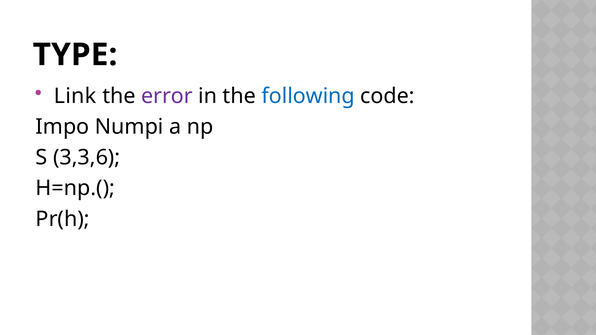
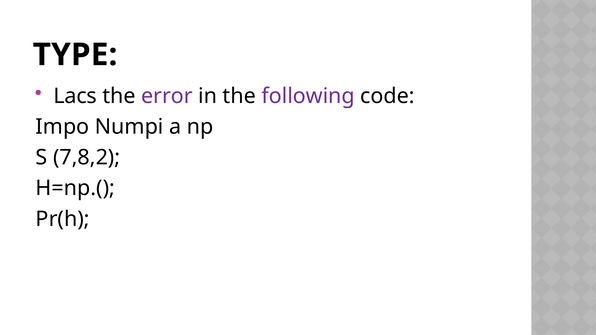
Link: Link -> Lacs (75, 96)
following colour: blue -> purple (308, 96)
3,3,6: 3,3,6 -> 7,8,2 (87, 158)
